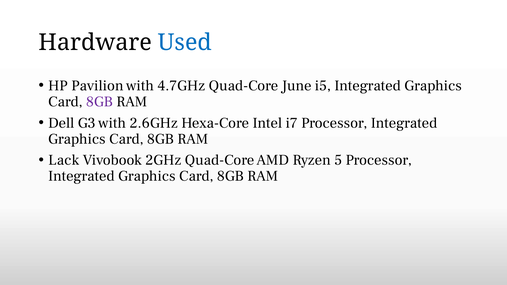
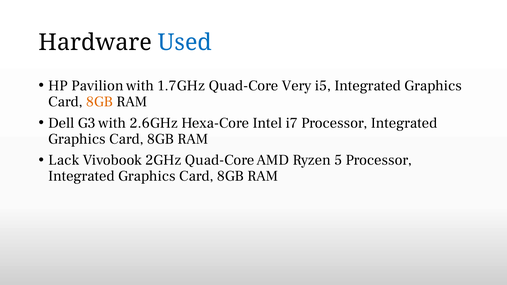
4.7GHz: 4.7GHz -> 1.7GHz (181, 86)
June: June -> Very (297, 86)
8GB colour: purple -> orange (99, 102)
